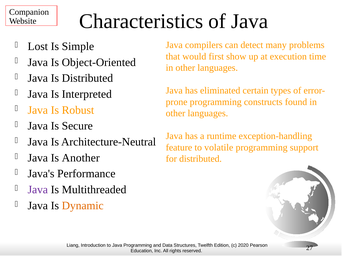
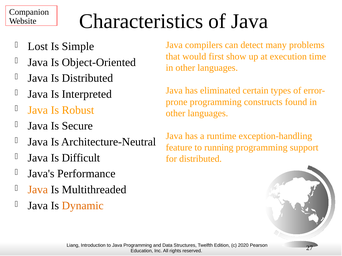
volatile: volatile -> running (219, 148)
Another: Another -> Difficult (81, 158)
Java colour: purple -> orange (38, 190)
